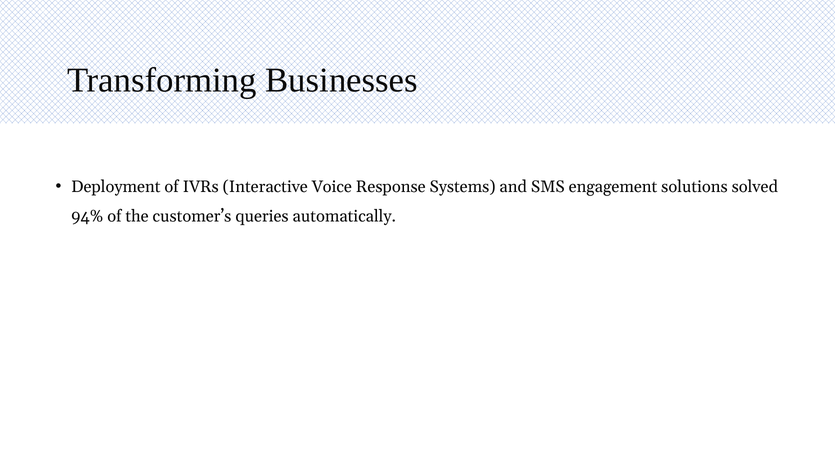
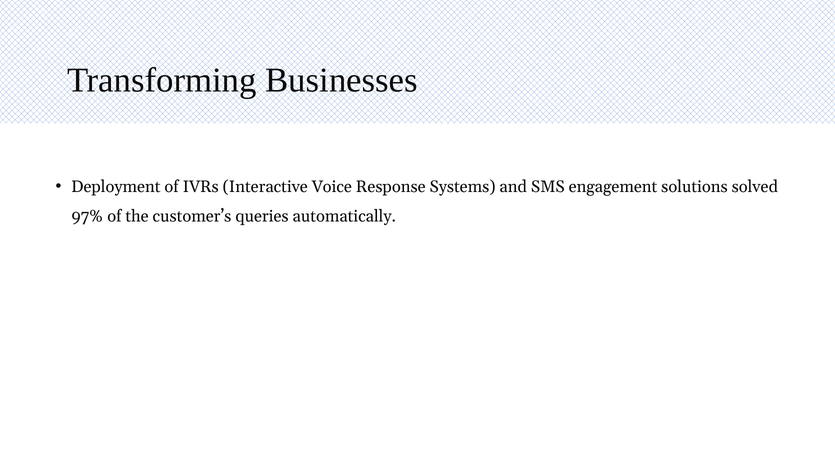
94%: 94% -> 97% (87, 216)
